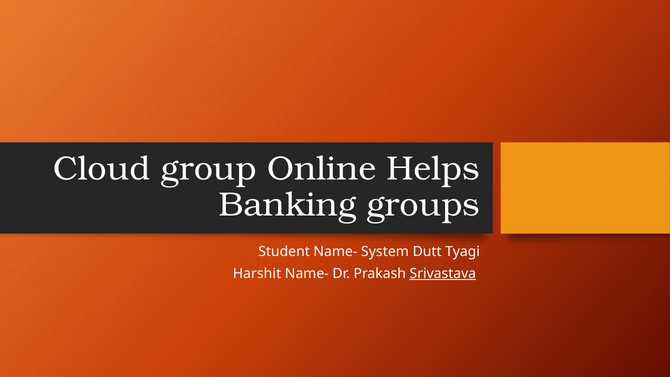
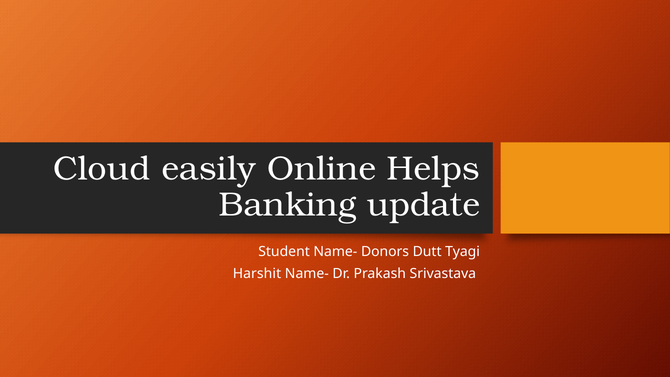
group: group -> easily (209, 169)
groups: groups -> update (423, 205)
System: System -> Donors (385, 251)
Srivastava underline: present -> none (443, 274)
